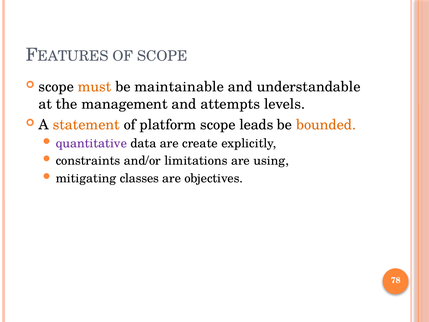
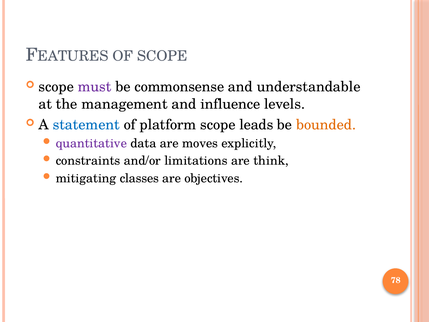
must colour: orange -> purple (95, 87)
maintainable: maintainable -> commonsense (179, 87)
attempts: attempts -> influence (230, 104)
statement colour: orange -> blue (86, 125)
create: create -> moves (200, 143)
using: using -> think (271, 161)
